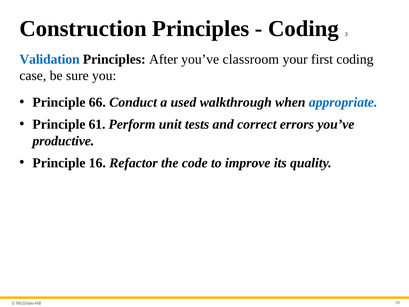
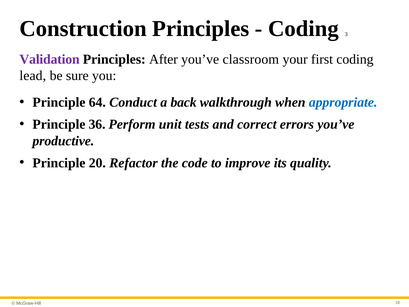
Validation colour: blue -> purple (50, 59)
case: case -> lead (33, 76)
66: 66 -> 64 (97, 102)
used: used -> back (184, 102)
61: 61 -> 36 (97, 124)
16: 16 -> 20 (97, 163)
